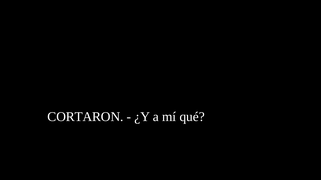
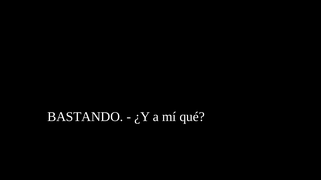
CORTARON: CORTARON -> BASTANDO (85, 117)
